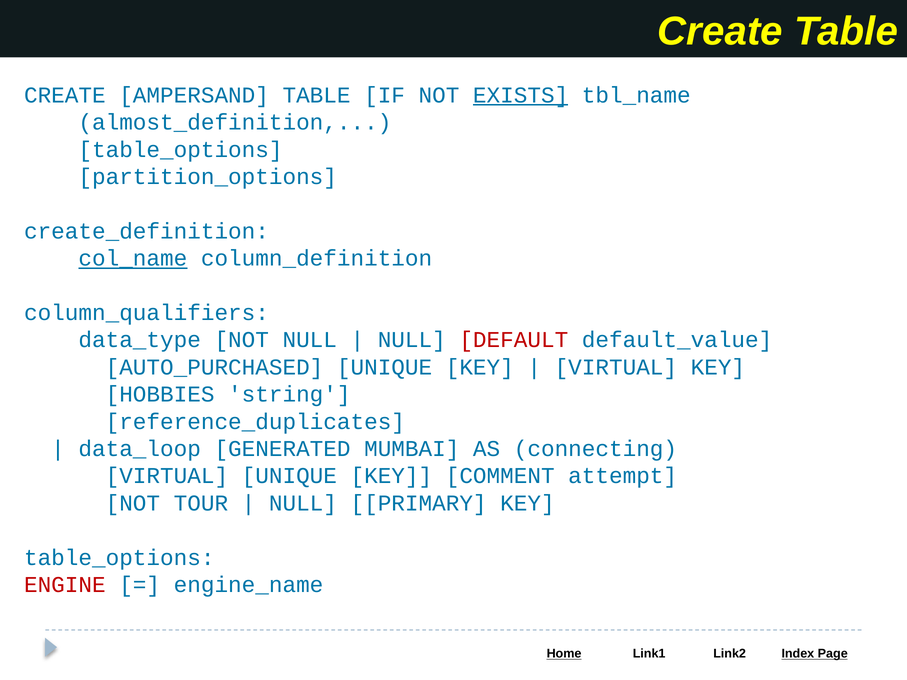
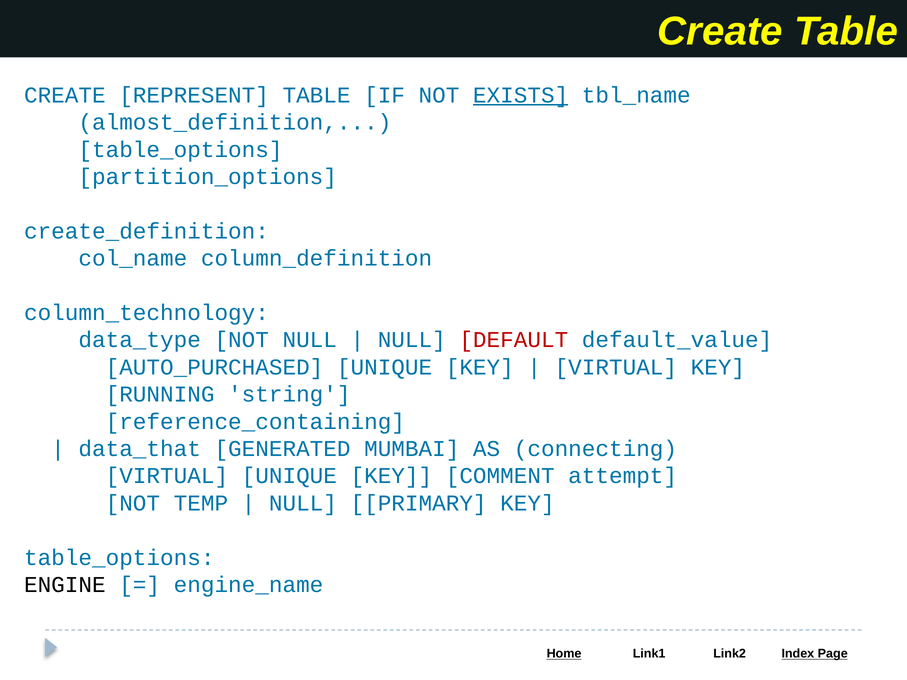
AMPERSAND: AMPERSAND -> REPRESENT (194, 95)
col_name underline: present -> none (133, 258)
column_qualifiers: column_qualifiers -> column_technology (146, 313)
HOBBIES: HOBBIES -> RUNNING (160, 395)
reference_duplicates: reference_duplicates -> reference_containing (255, 422)
data_loop: data_loop -> data_that (140, 449)
TOUR: TOUR -> TEMP (201, 503)
ENGINE colour: red -> black (65, 585)
